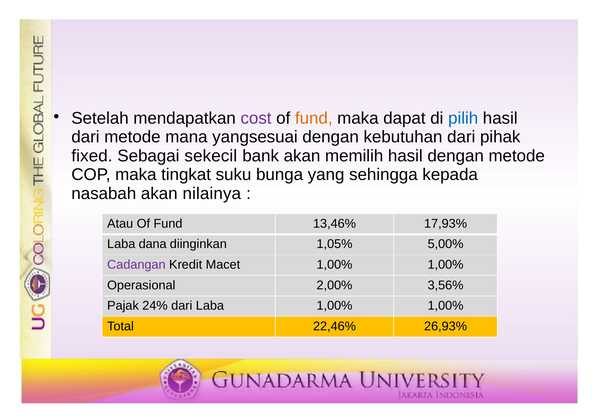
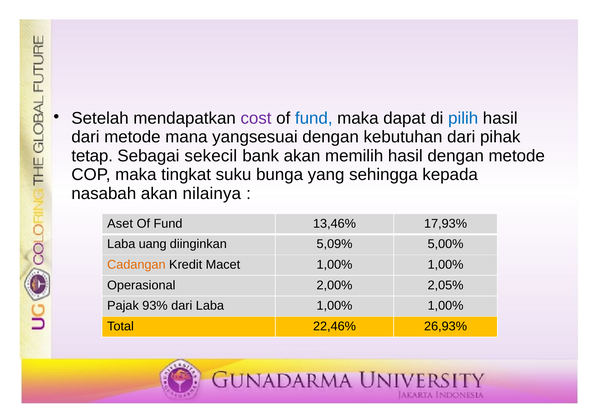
fund colour: orange -> blue (314, 118)
fixed: fixed -> tetap (92, 156)
Atau: Atau -> Aset (120, 224)
dana: dana -> uang (153, 244)
1,05%: 1,05% -> 5,09% (335, 244)
Cadangan colour: purple -> orange (136, 265)
3,56%: 3,56% -> 2,05% (446, 285)
24%: 24% -> 93% (155, 306)
